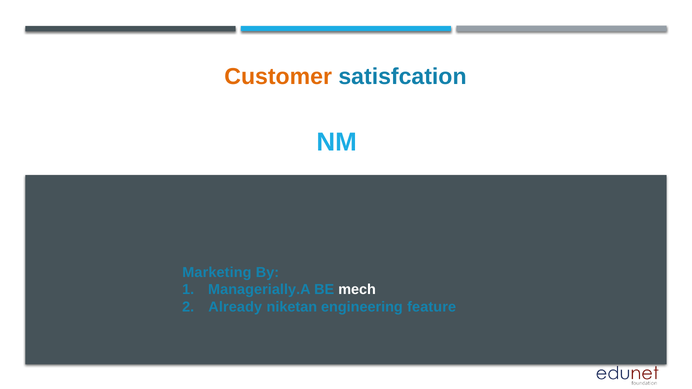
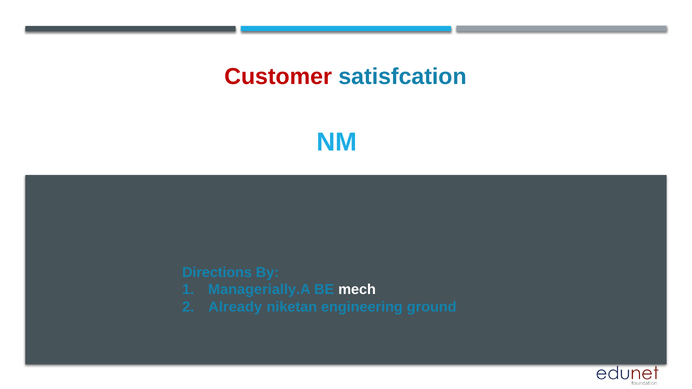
Customer colour: orange -> red (278, 77)
Marketing: Marketing -> Directions (217, 273)
feature: feature -> ground (432, 307)
